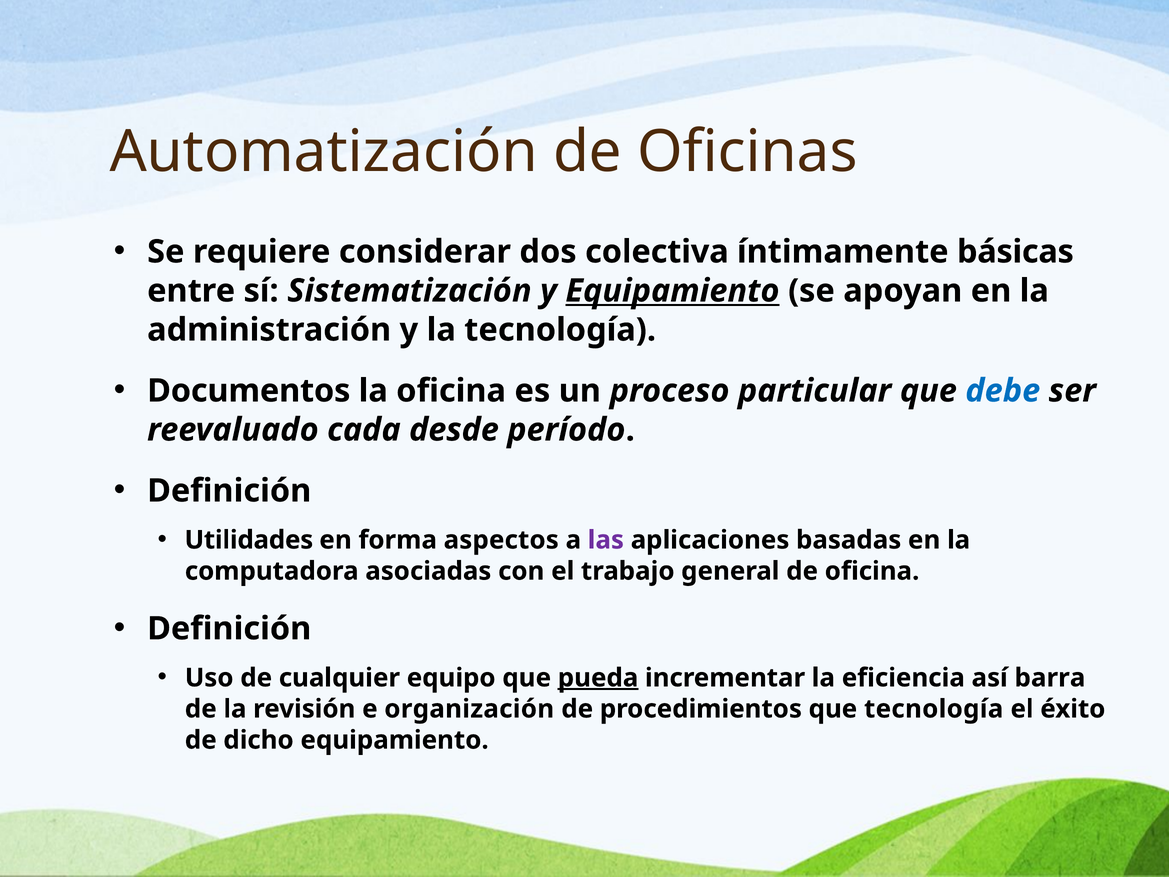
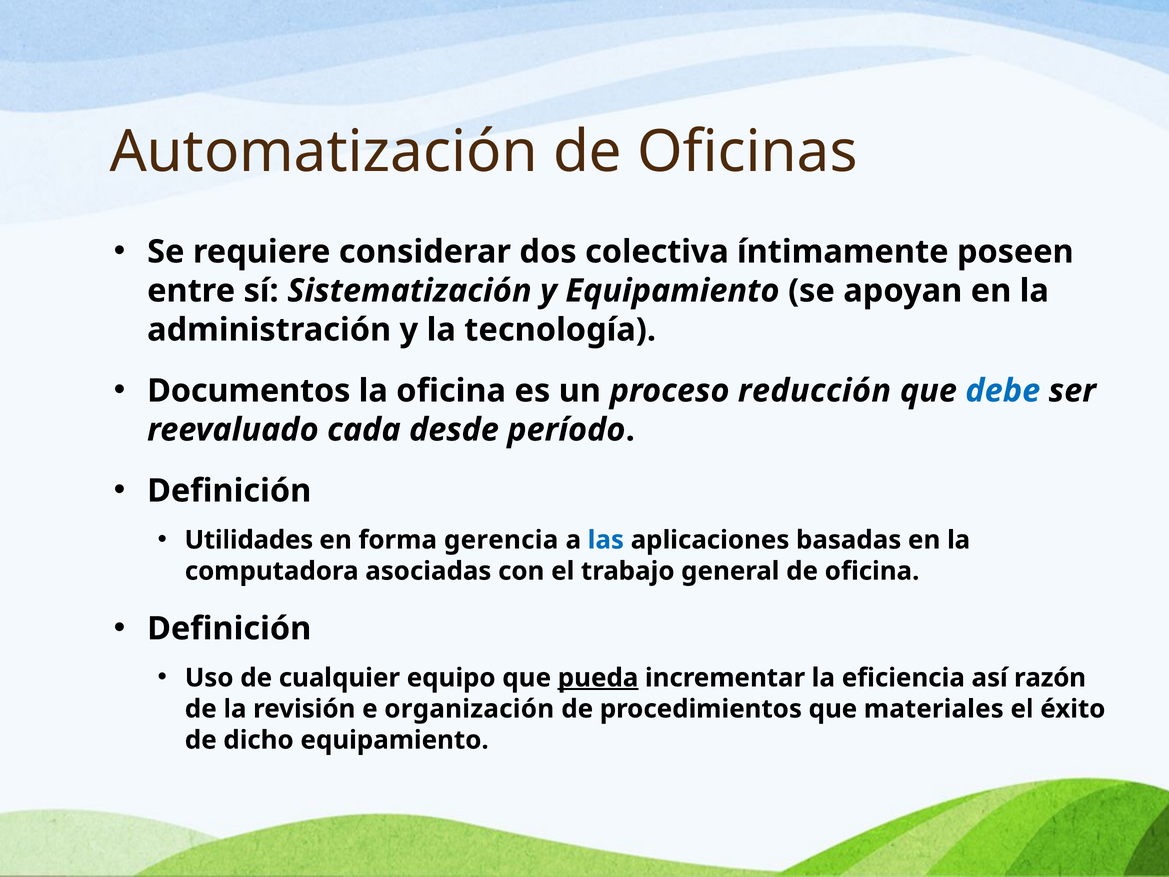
básicas: básicas -> poseen (1015, 252)
Equipamiento underline: present -> none (672, 291)
particular: particular -> reducción (814, 391)
aspectos: aspectos -> gerencia (501, 540)
las colour: purple -> blue (606, 540)
barra: barra -> razón (1050, 678)
que tecnología: tecnología -> materiales (934, 709)
